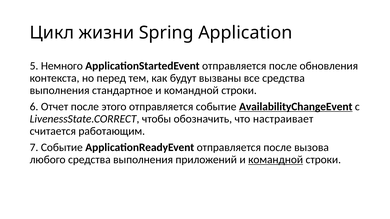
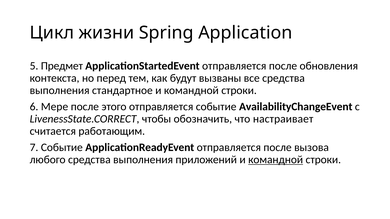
Немного: Немного -> Предмет (62, 66)
Отчет: Отчет -> Мере (55, 107)
AvailabilityChangeEvent underline: present -> none (296, 107)
